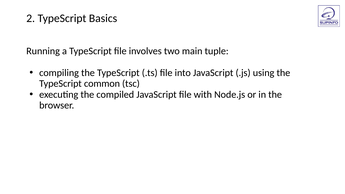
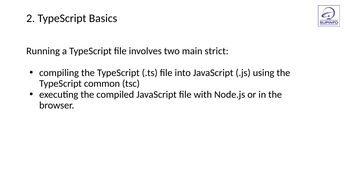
tuple: tuple -> strict (217, 51)
